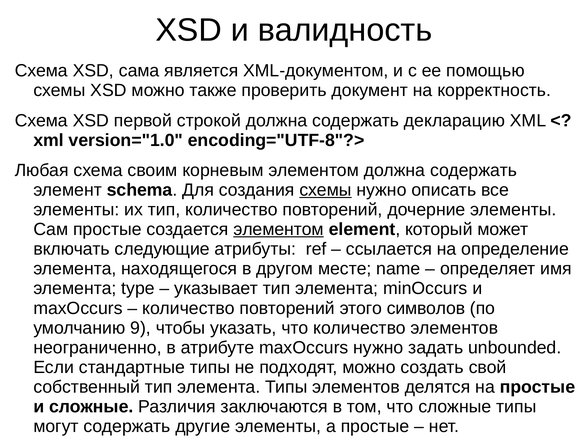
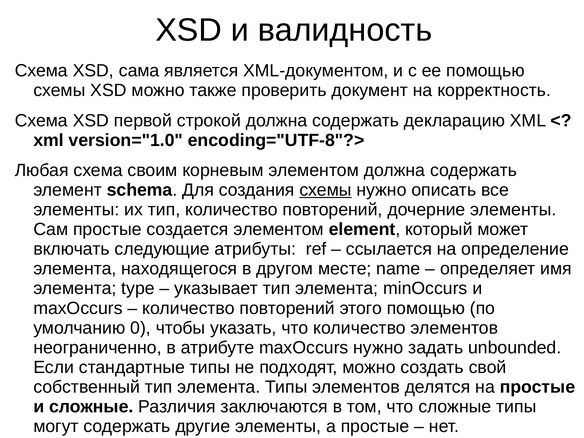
элементом underline: present -> none (279, 229)
этого символов: символов -> помощью (426, 308)
9: 9 -> 0 (141, 328)
